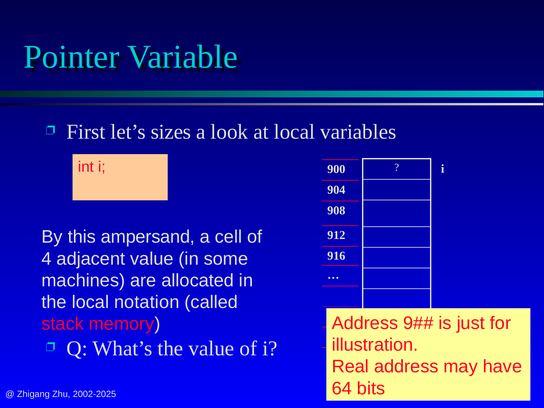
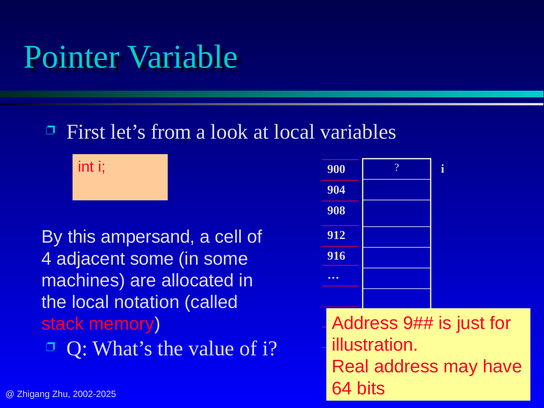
sizes: sizes -> from (171, 132)
adjacent value: value -> some (152, 259)
